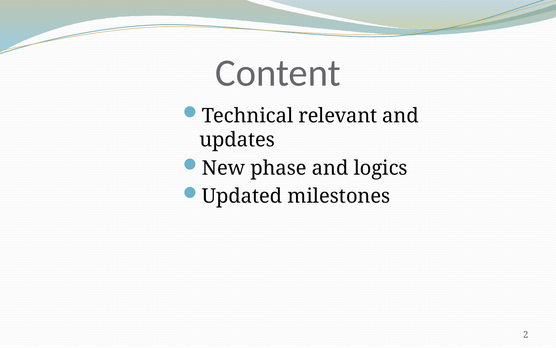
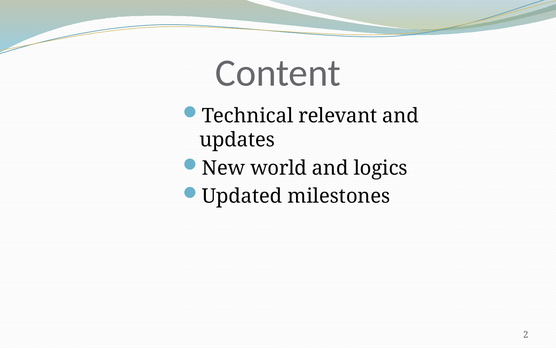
phase: phase -> world (279, 168)
